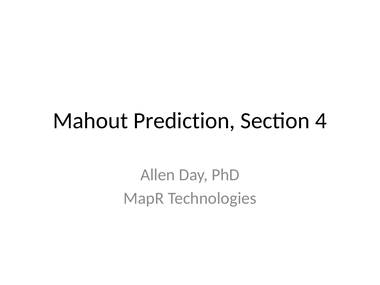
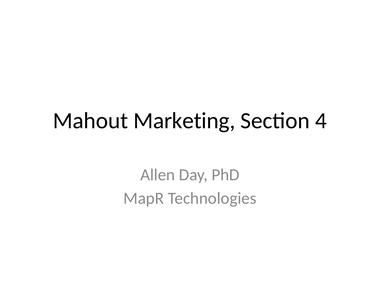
Prediction: Prediction -> Marketing (184, 121)
